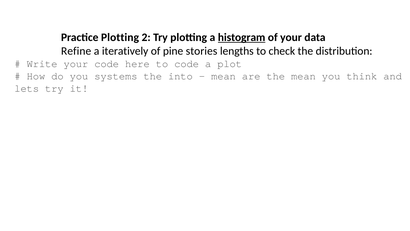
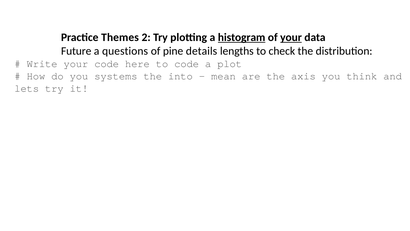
Practice Plotting: Plotting -> Themes (120, 37)
your underline: none -> present (291, 37)
Refine: Refine -> Future (76, 51)
iteratively: iteratively -> questions (125, 51)
stories: stories -> details (202, 51)
the mean: mean -> axis (303, 76)
